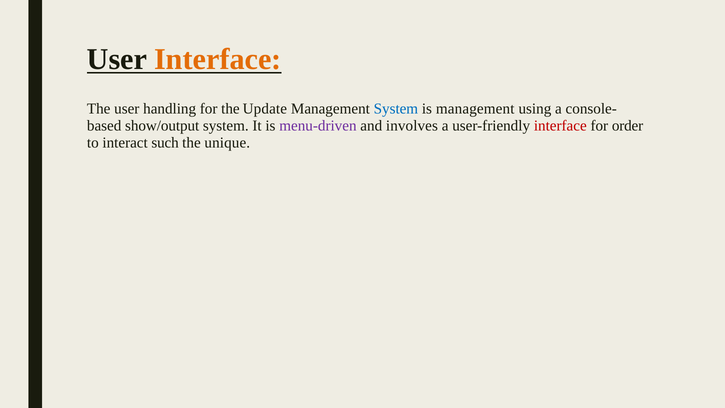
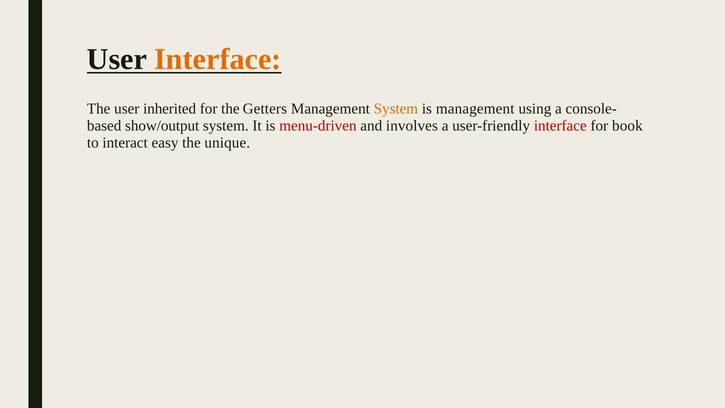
handling: handling -> inherited (170, 109)
Update: Update -> Getters (265, 109)
System colour: blue -> orange (396, 109)
menu-driven colour: purple -> red (318, 126)
order: order -> book (627, 126)
such: such -> easy (165, 143)
